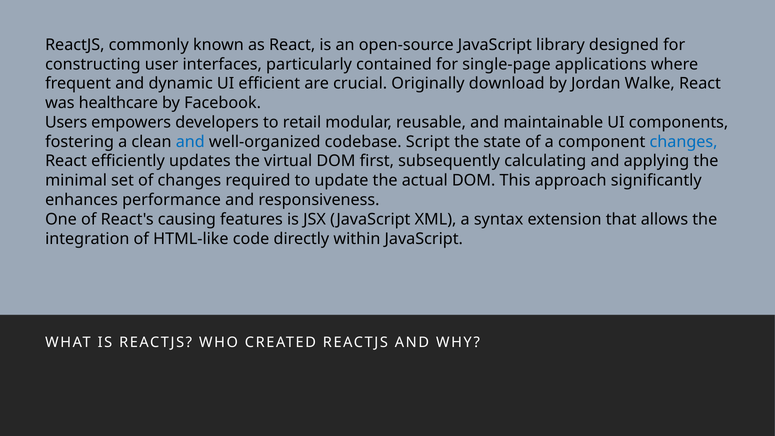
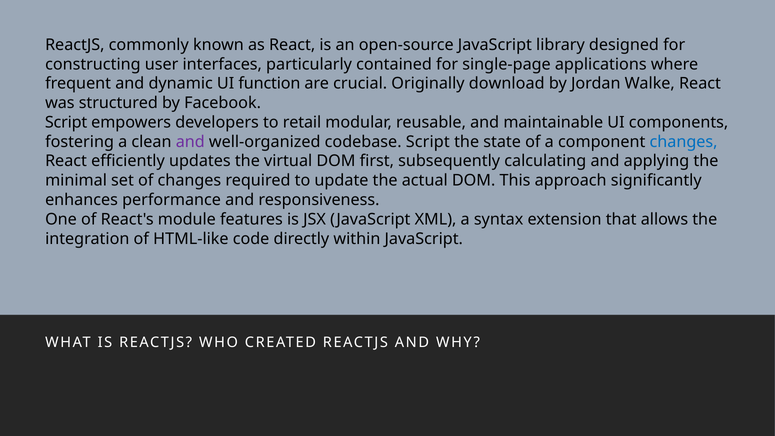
efficient: efficient -> function (269, 84)
healthcare: healthcare -> structured (118, 103)
Users: Users -> Script (66, 122)
and colour: blue -> purple (190, 142)
causing: causing -> module (187, 219)
